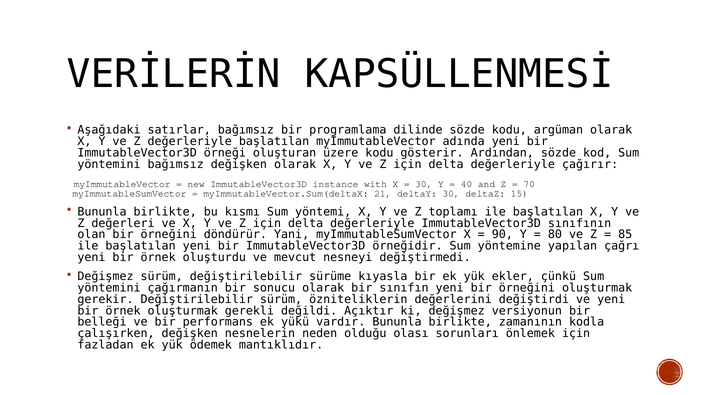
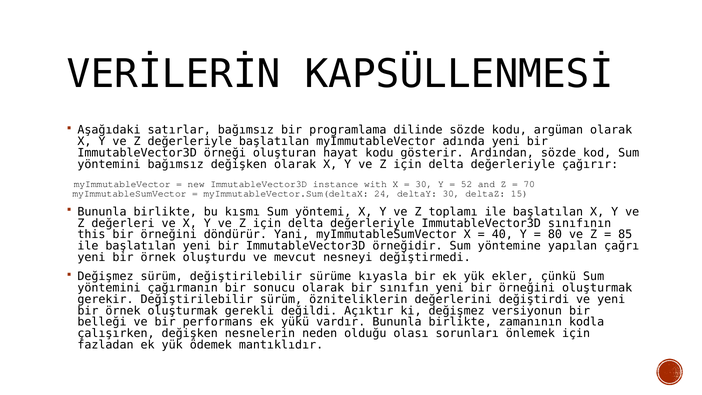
üzere: üzere -> hayat (341, 153)
40: 40 -> 52 (467, 184)
21: 21 -> 24 (383, 194)
olan: olan -> this (91, 235)
90: 90 -> 40 (502, 235)
